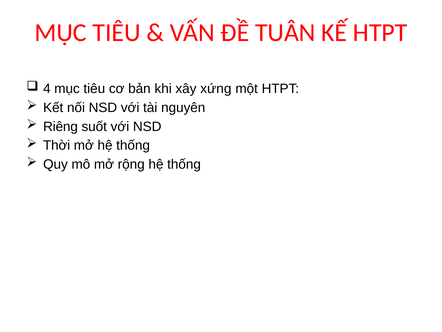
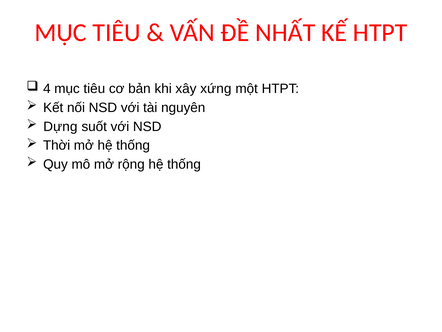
TUÂN: TUÂN -> NHẤT (285, 33)
Riêng: Riêng -> Dựng (60, 126)
